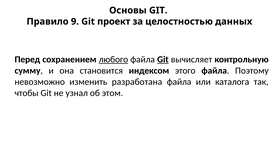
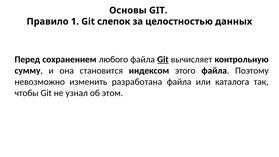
9: 9 -> 1 (75, 22)
проект: проект -> слепок (114, 22)
любого underline: present -> none (113, 59)
